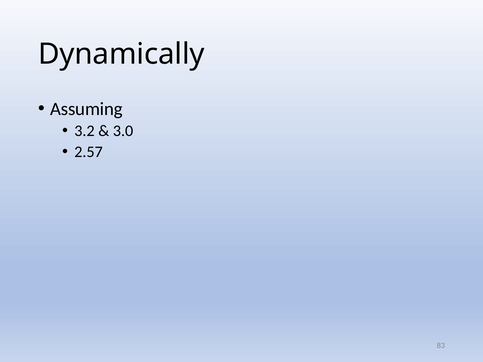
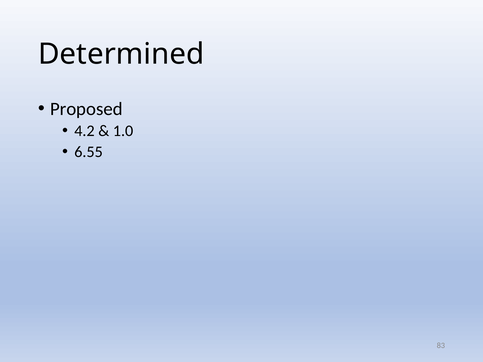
Dynamically: Dynamically -> Determined (121, 54)
Assuming: Assuming -> Proposed (86, 109)
3.2: 3.2 -> 4.2 (84, 131)
3.0: 3.0 -> 1.0 (123, 131)
2.57: 2.57 -> 6.55 (89, 152)
